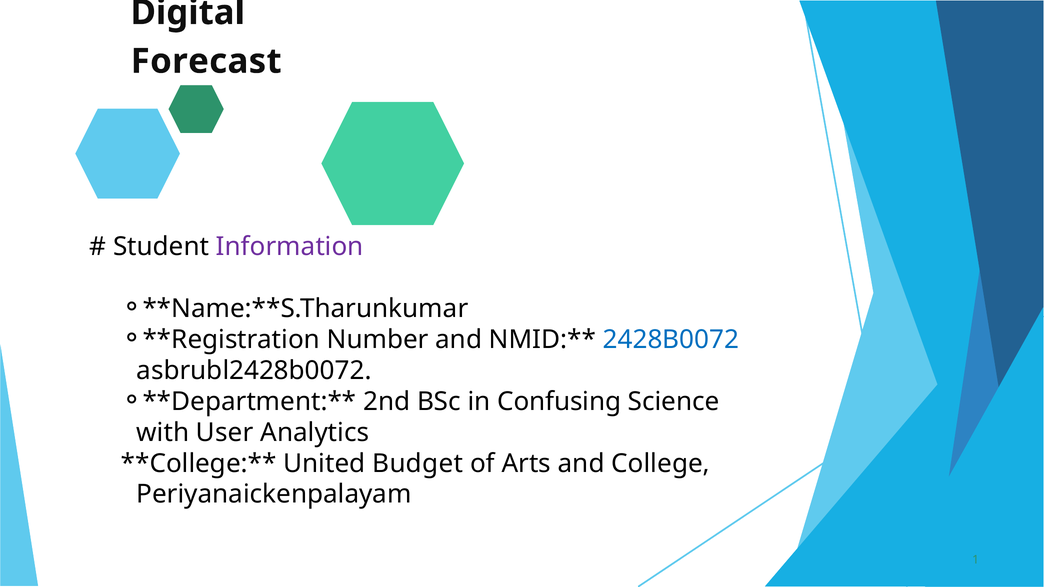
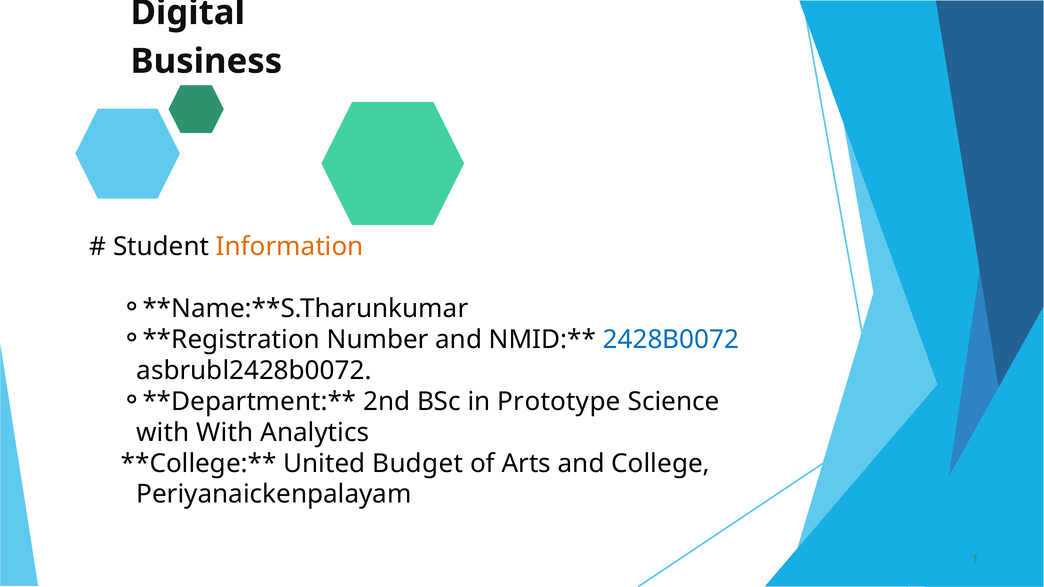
Forecast: Forecast -> Business (206, 61)
Information colour: purple -> orange (290, 247)
Confusing: Confusing -> Prototype (559, 402)
with User: User -> With (225, 433)
